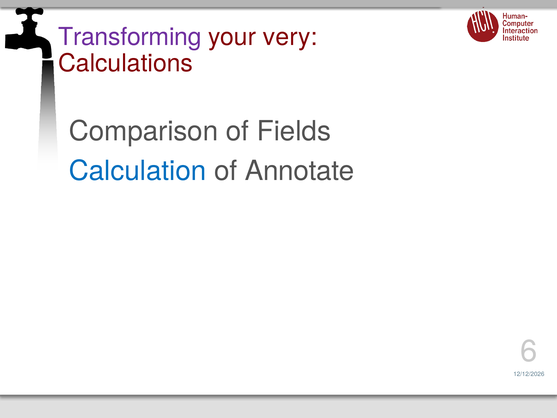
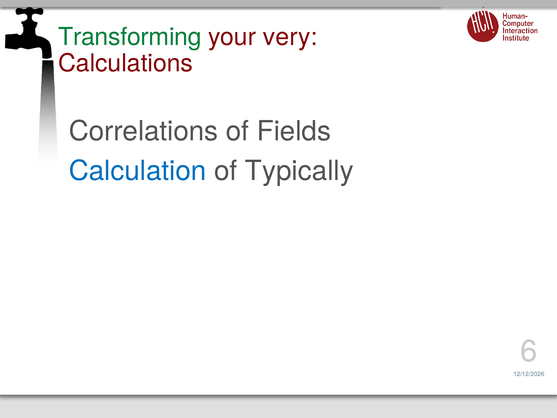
Transforming colour: purple -> green (130, 37)
Comparison: Comparison -> Correlations (143, 131)
Annotate: Annotate -> Typically (299, 171)
